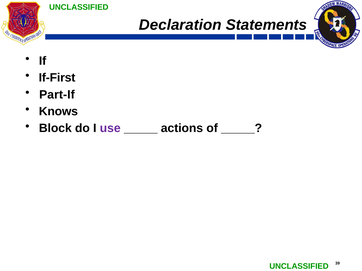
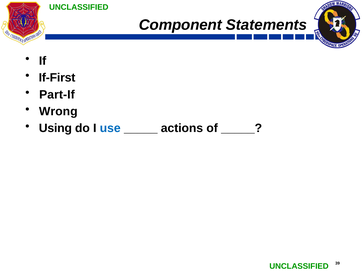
Declaration: Declaration -> Component (180, 25)
Knows: Knows -> Wrong (58, 112)
Block: Block -> Using (55, 128)
use colour: purple -> blue (110, 128)
